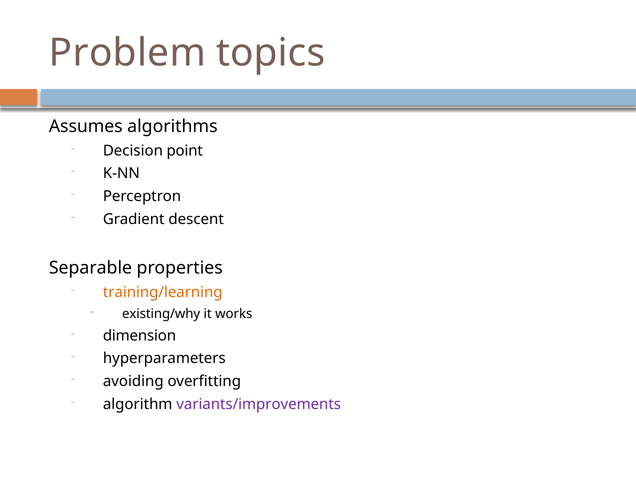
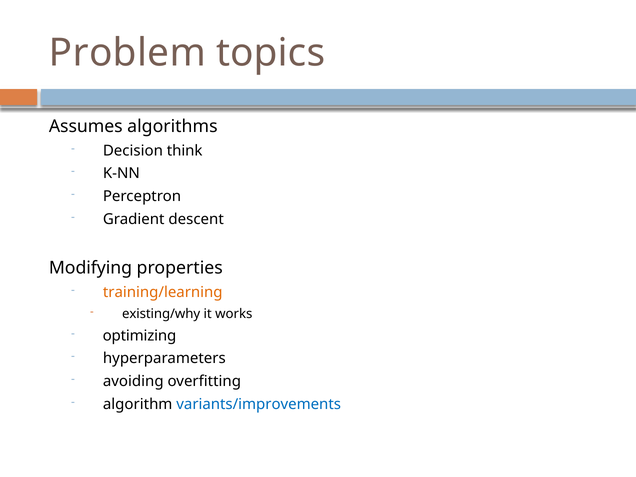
point: point -> think (185, 151)
Separable: Separable -> Modifying (90, 268)
dimension: dimension -> optimizing (139, 336)
variants/improvements colour: purple -> blue (259, 404)
